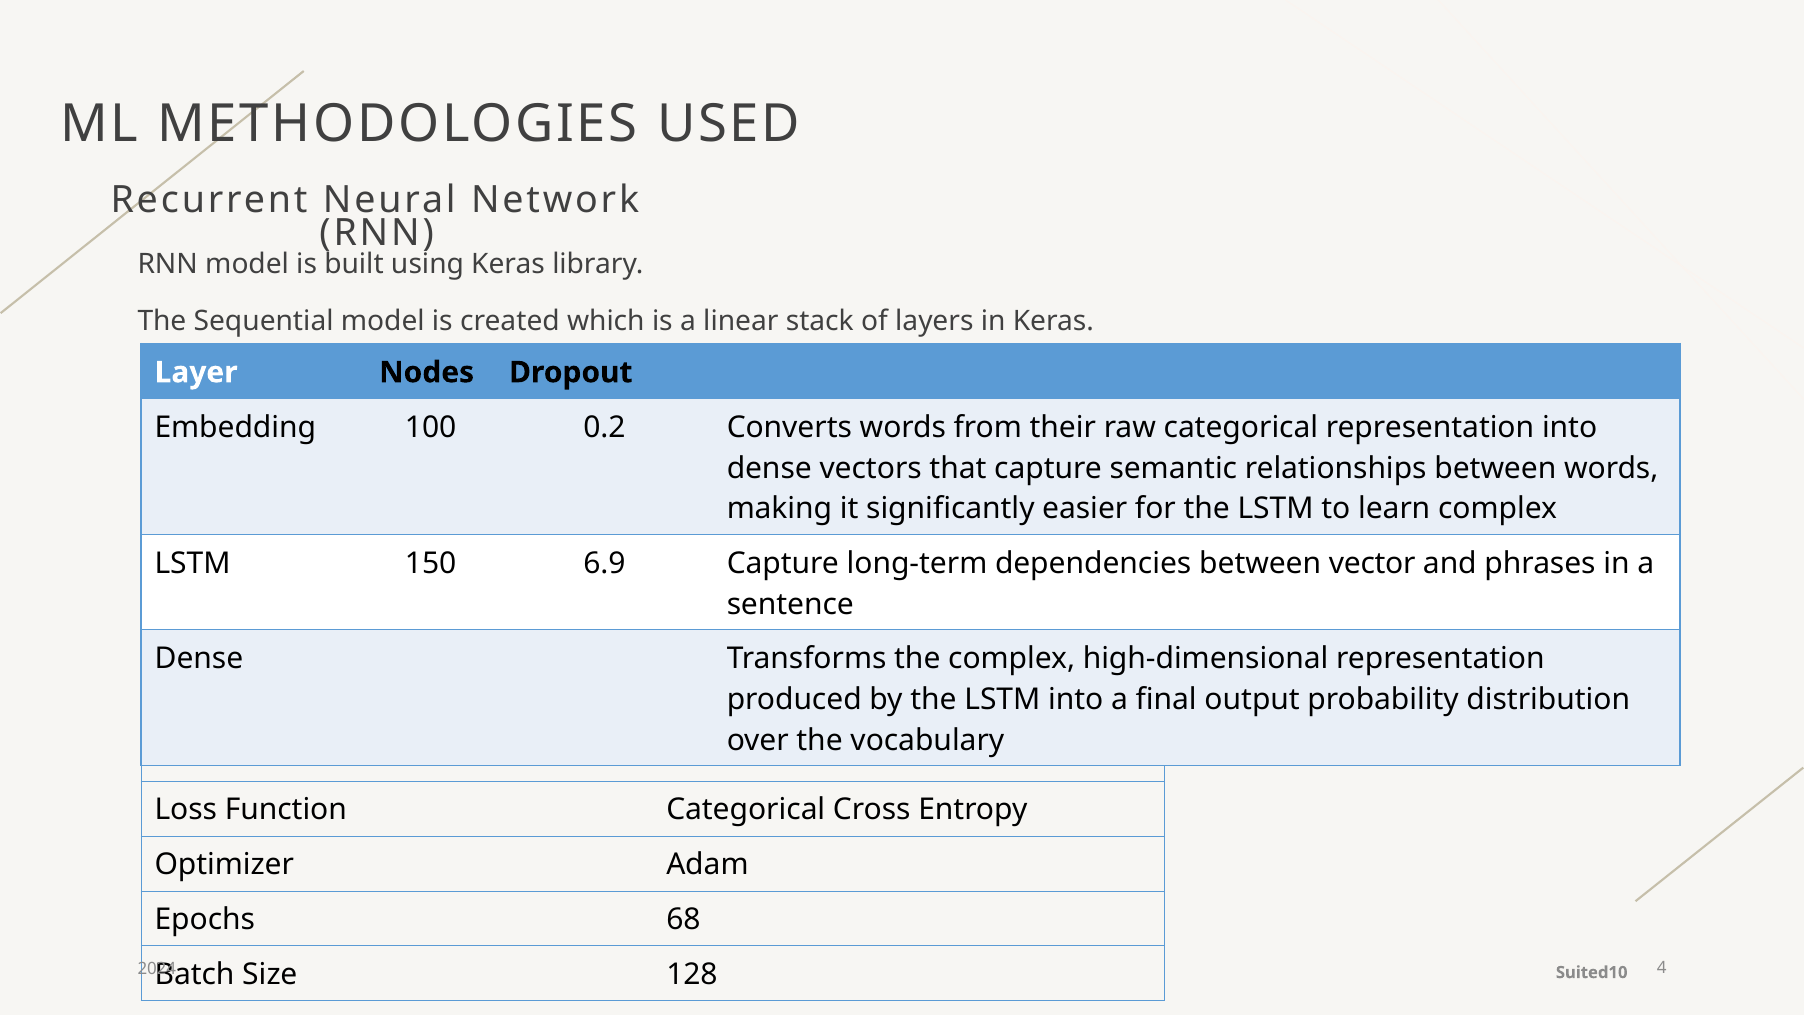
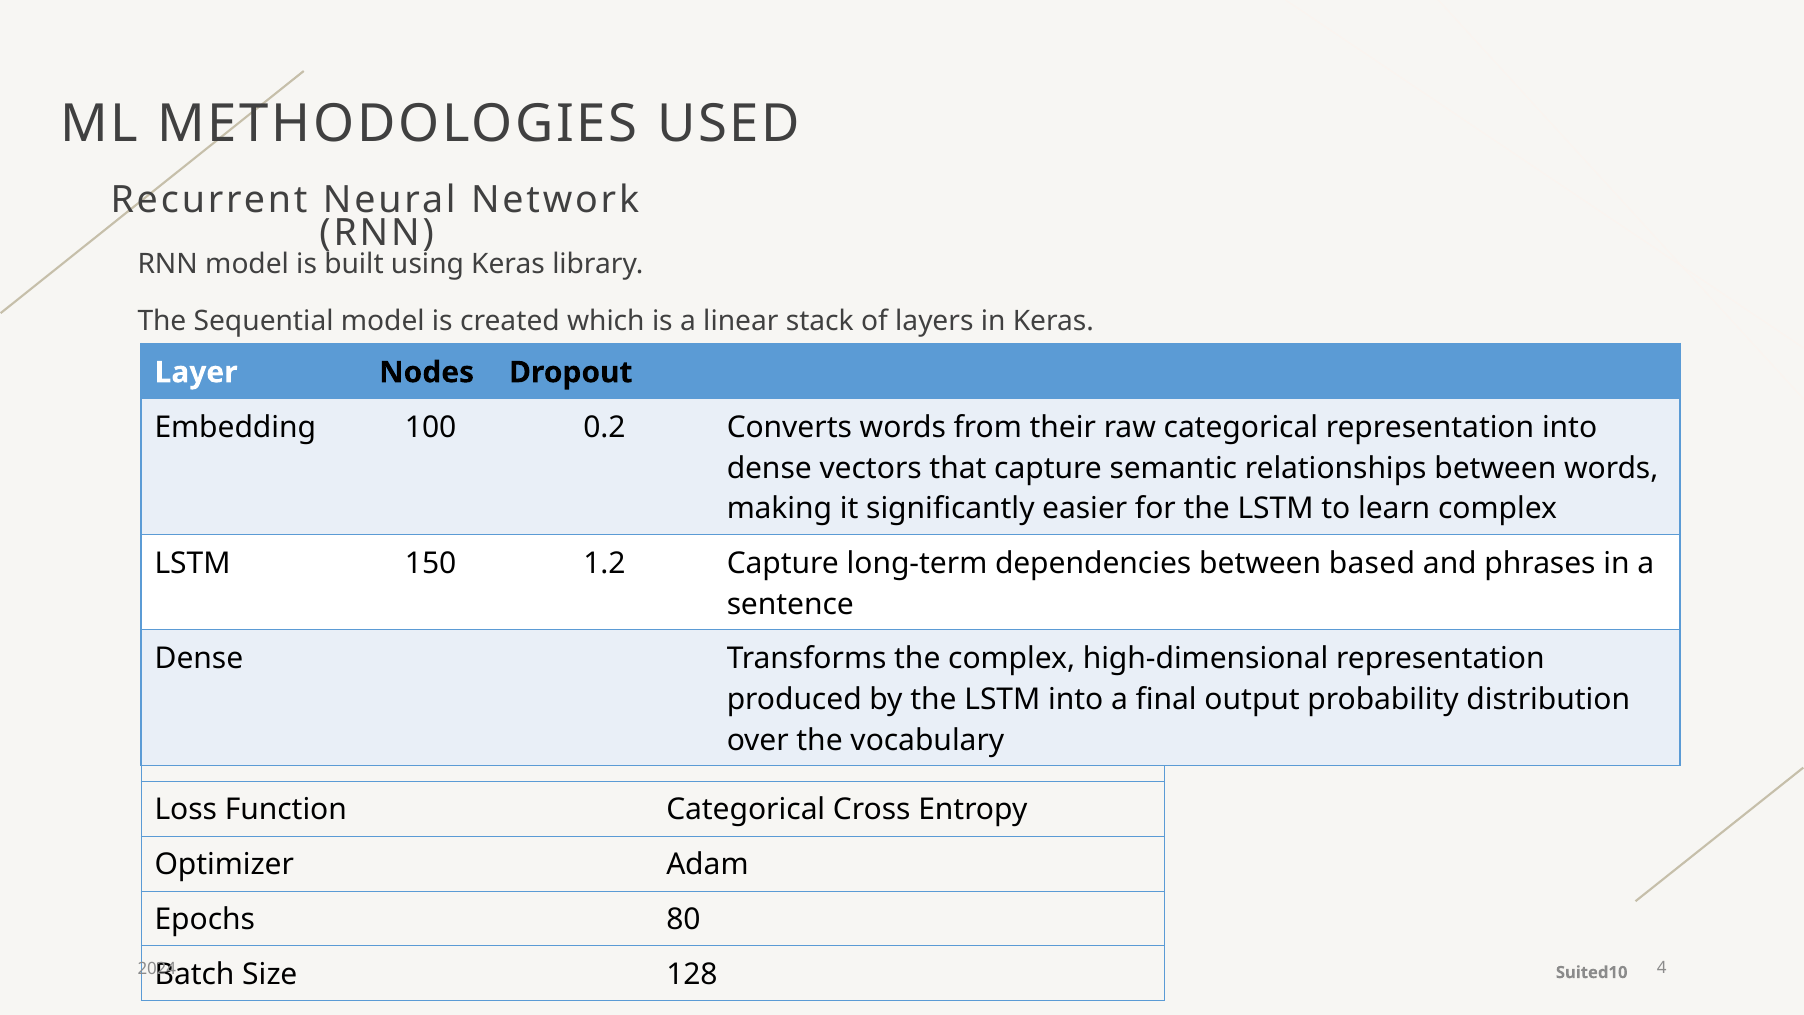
6.9: 6.9 -> 1.2 (604, 563)
vector: vector -> based (1372, 563)
68: 68 -> 80 (683, 920)
